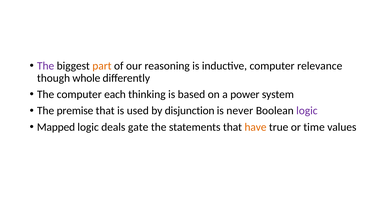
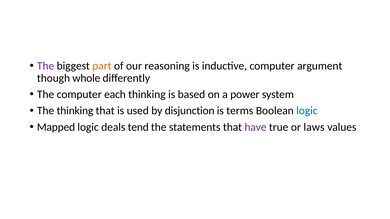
relevance: relevance -> argument (320, 66)
The premise: premise -> thinking (75, 111)
never: never -> terms (240, 111)
logic colour: purple -> blue (307, 111)
gate: gate -> tend (138, 127)
have colour: orange -> purple (256, 127)
time: time -> laws (314, 127)
